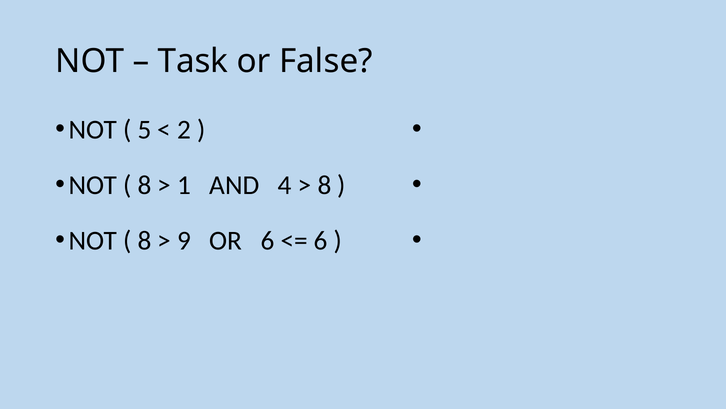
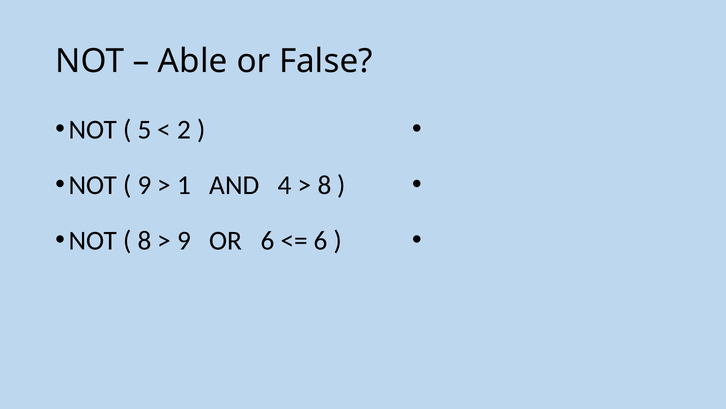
Task: Task -> Able (193, 61)
8: 8 -> 9 (145, 185)
